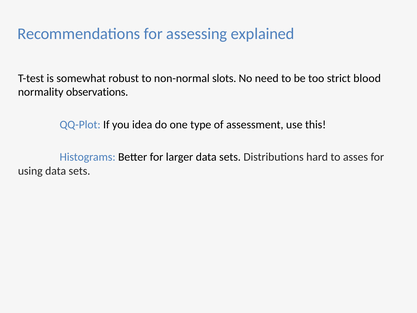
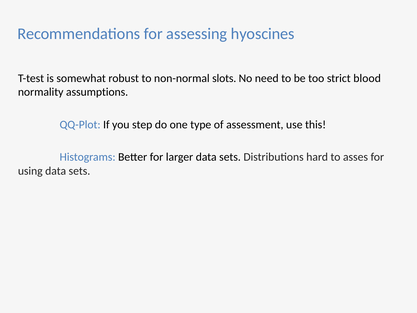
explained: explained -> hyoscines (263, 34)
observations: observations -> assumptions (97, 92)
idea: idea -> step (142, 125)
